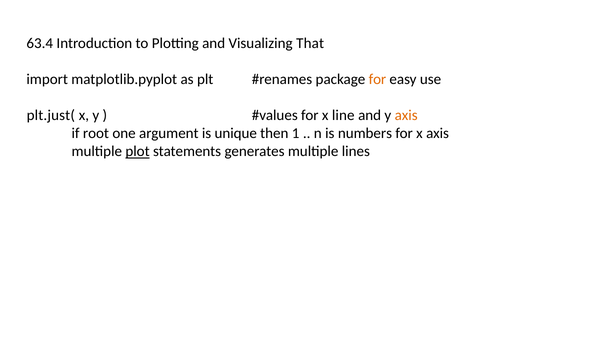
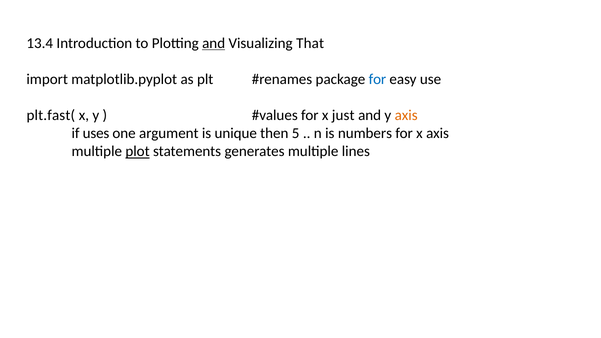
63.4: 63.4 -> 13.4 (40, 43)
and underline: none -> present (214, 43)
for colour: orange -> blue (377, 79)
plt.just(: plt.just( -> plt.fast( (51, 115)
line: line -> just (343, 115)
root: root -> uses (96, 133)
1: 1 -> 5 (296, 133)
